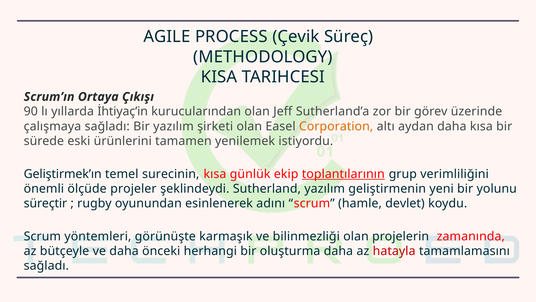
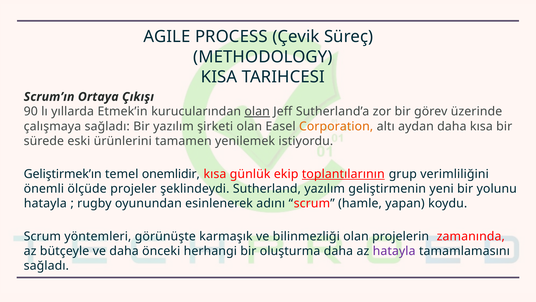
İhtiyaç’in: İhtiyaç’in -> Etmek’in (123, 111)
olan underline: none -> present (257, 111)
surecinin: surecinin -> onemlidir (171, 174)
süreçtir: süreçtir -> hatayla (45, 203)
devlet: devlet -> yapan (405, 203)
hatayla colour: red -> purple (394, 251)
